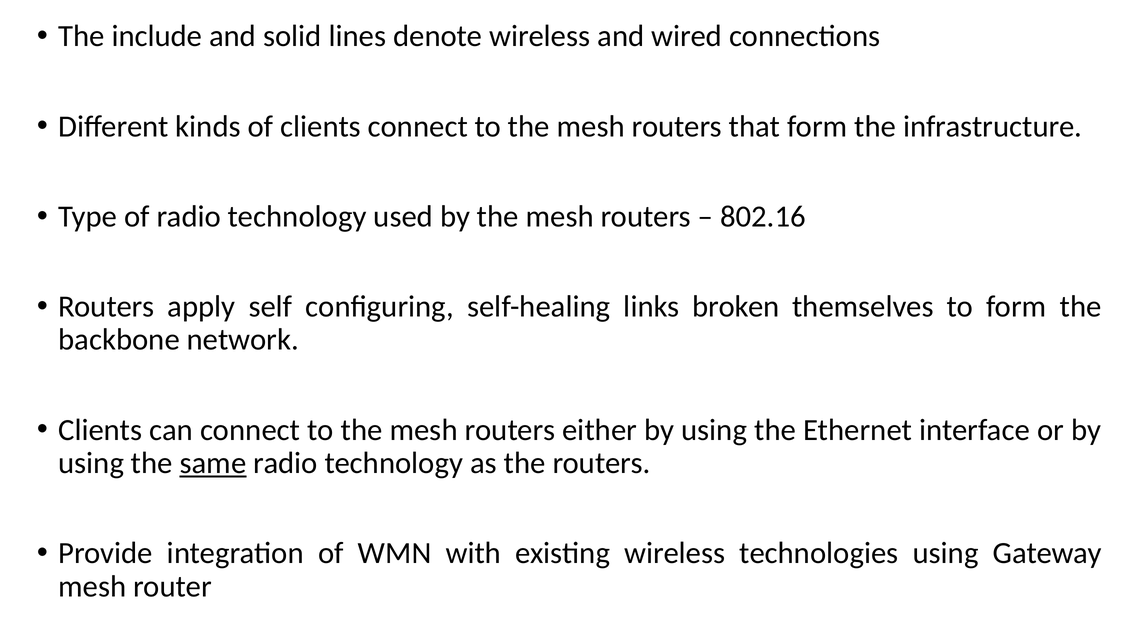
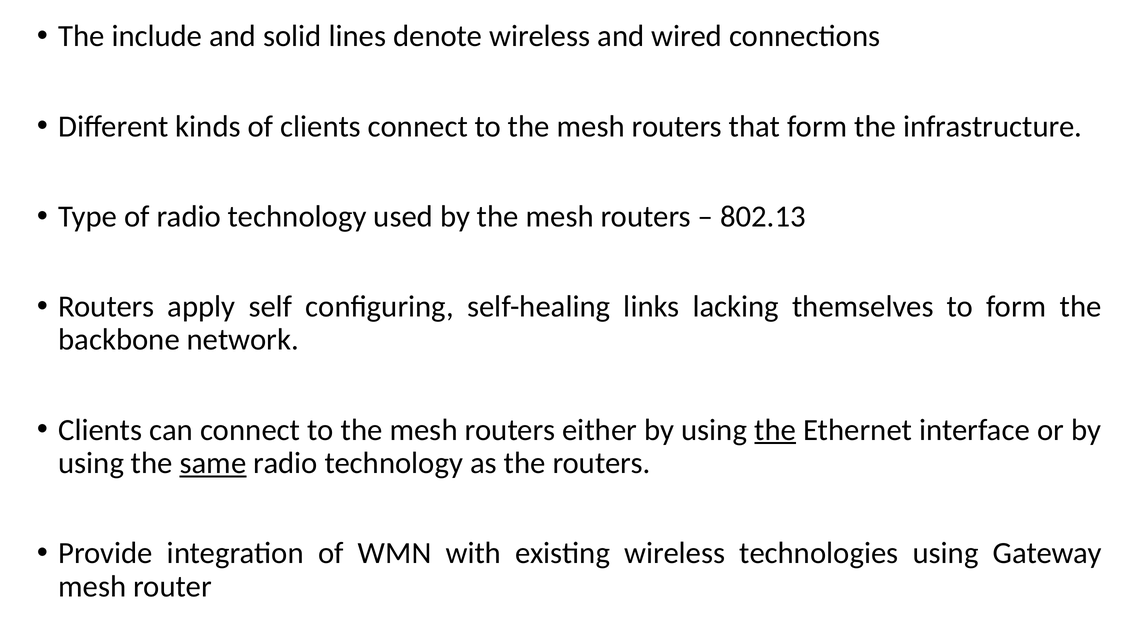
802.16: 802.16 -> 802.13 (763, 216)
broken: broken -> lacking (736, 307)
the underline: none -> present (775, 430)
